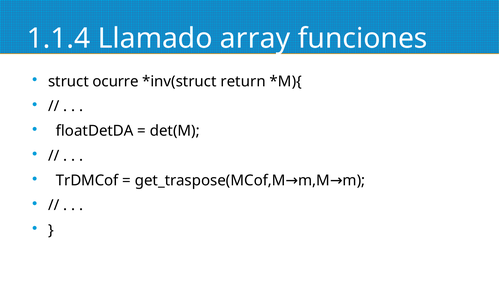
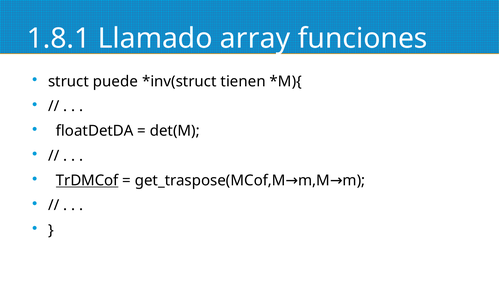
1.1.4: 1.1.4 -> 1.8.1 (59, 38)
ocurre: ocurre -> puede (115, 81)
return: return -> tienen (243, 81)
TrDMCof underline: none -> present (87, 180)
